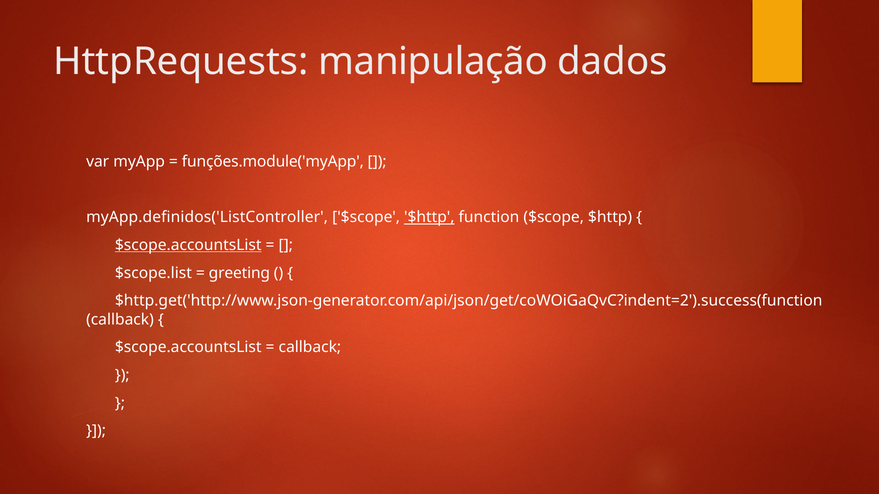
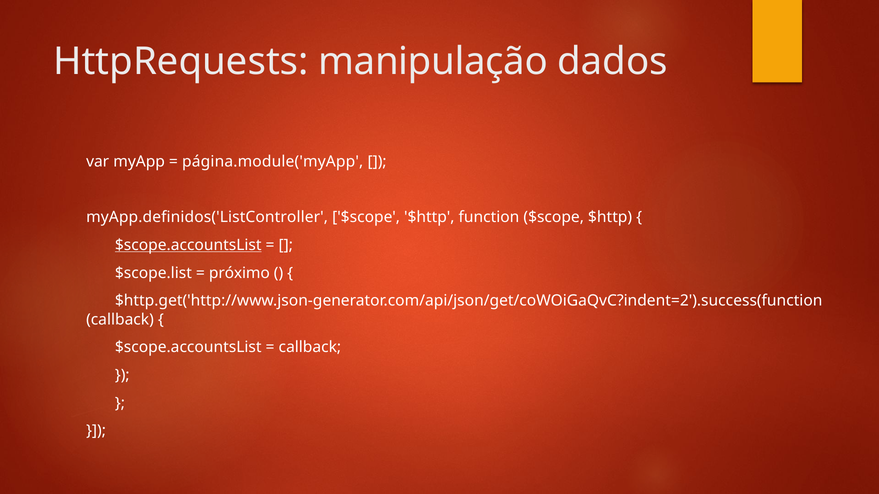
funções.module('myApp: funções.module('myApp -> página.module('myApp (273, 162)
$http underline: present -> none (429, 217)
greeting: greeting -> próximo (239, 273)
